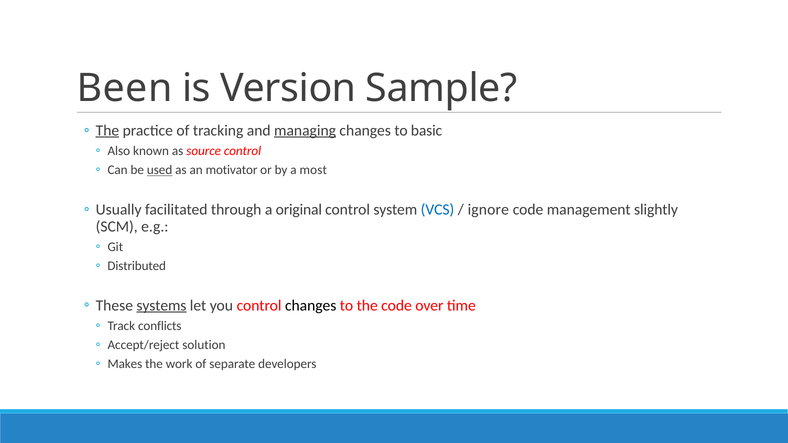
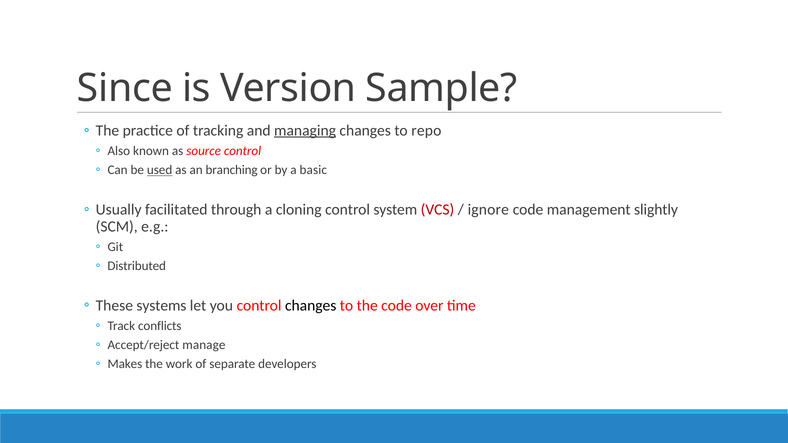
Been: Been -> Since (125, 88)
The underline: present -> none (107, 131)
basic: basic -> repo (426, 131)
motivator: motivator -> branching (232, 170)
most: most -> basic (313, 170)
original: original -> cloning (299, 210)
VCS colour: blue -> red (438, 210)
systems underline: present -> none (161, 306)
solution: solution -> manage (204, 345)
